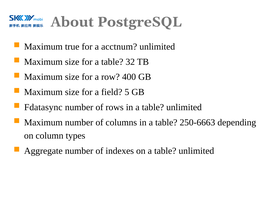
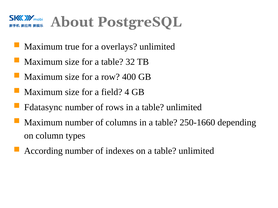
acctnum: acctnum -> overlays (119, 47)
5: 5 -> 4 (127, 92)
250-6663: 250-6663 -> 250-1660 (197, 123)
Aggregate: Aggregate -> According (43, 151)
